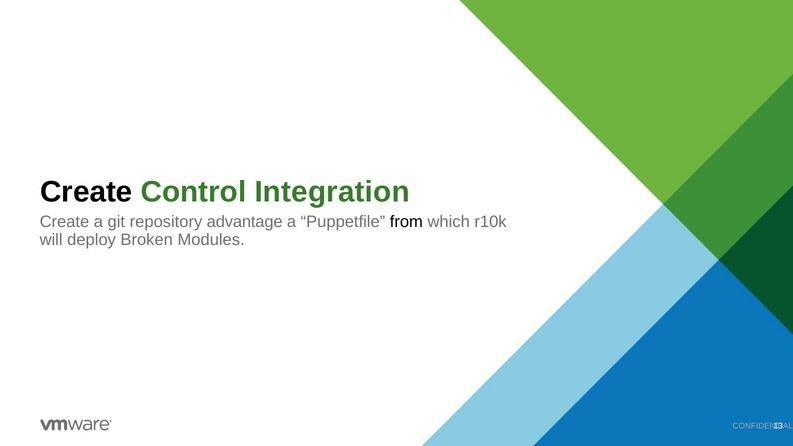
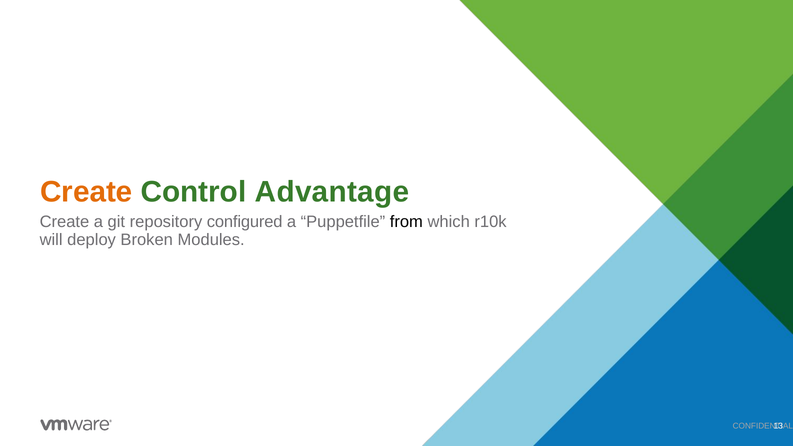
Create colour: black -> orange (86, 192)
Integration: Integration -> Advantage (332, 192)
advantage: advantage -> configured (245, 222)
